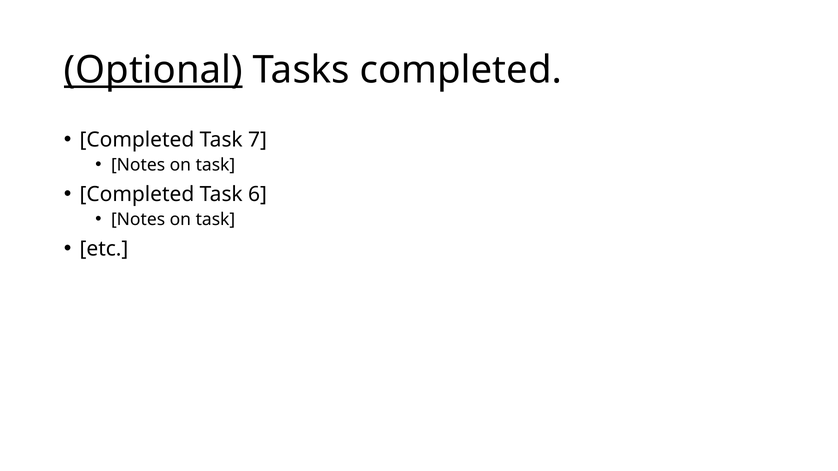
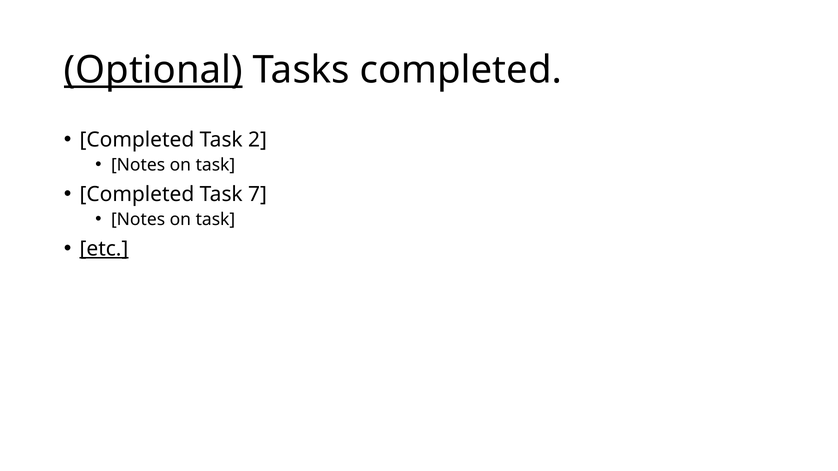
7: 7 -> 2 (258, 140)
6: 6 -> 7 (258, 194)
etc underline: none -> present (104, 249)
